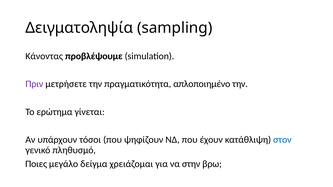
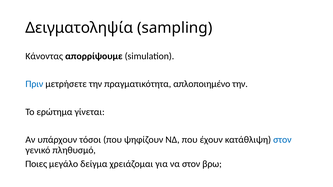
προβλέψουμε: προβλέψουμε -> απορρίψουμε (94, 56)
Πριν colour: purple -> blue (34, 84)
να στην: στην -> στον (191, 164)
